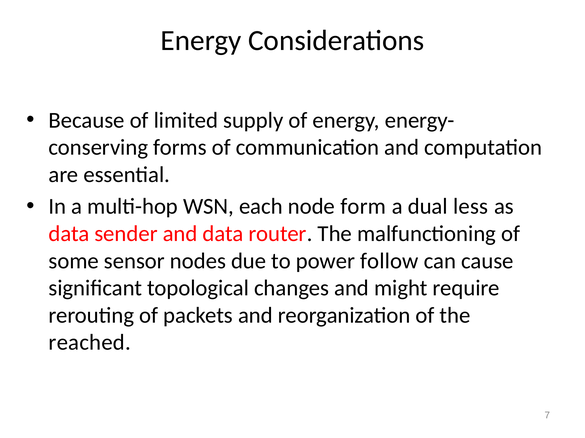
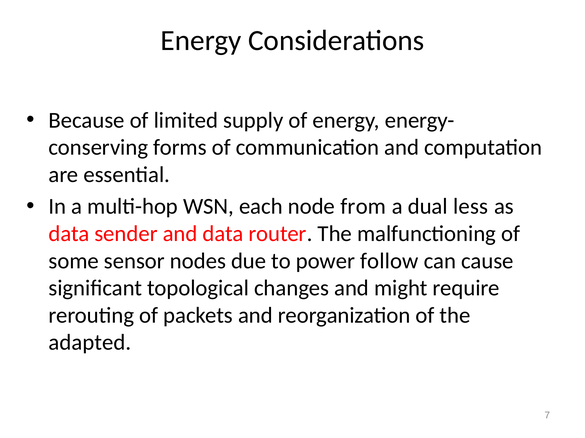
form: form -> from (363, 207)
reached: reached -> adapted (90, 343)
